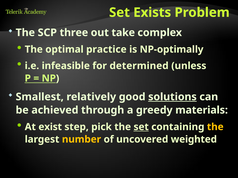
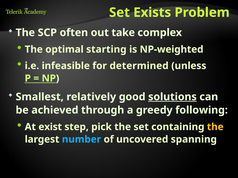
three: three -> often (74, 33)
practice: practice -> starting (106, 50)
NP-optimally: NP-optimally -> NP-weighted (172, 50)
materials: materials -> following (202, 110)
set underline: present -> none (141, 127)
number colour: yellow -> light blue (82, 140)
weighted: weighted -> spanning (194, 140)
